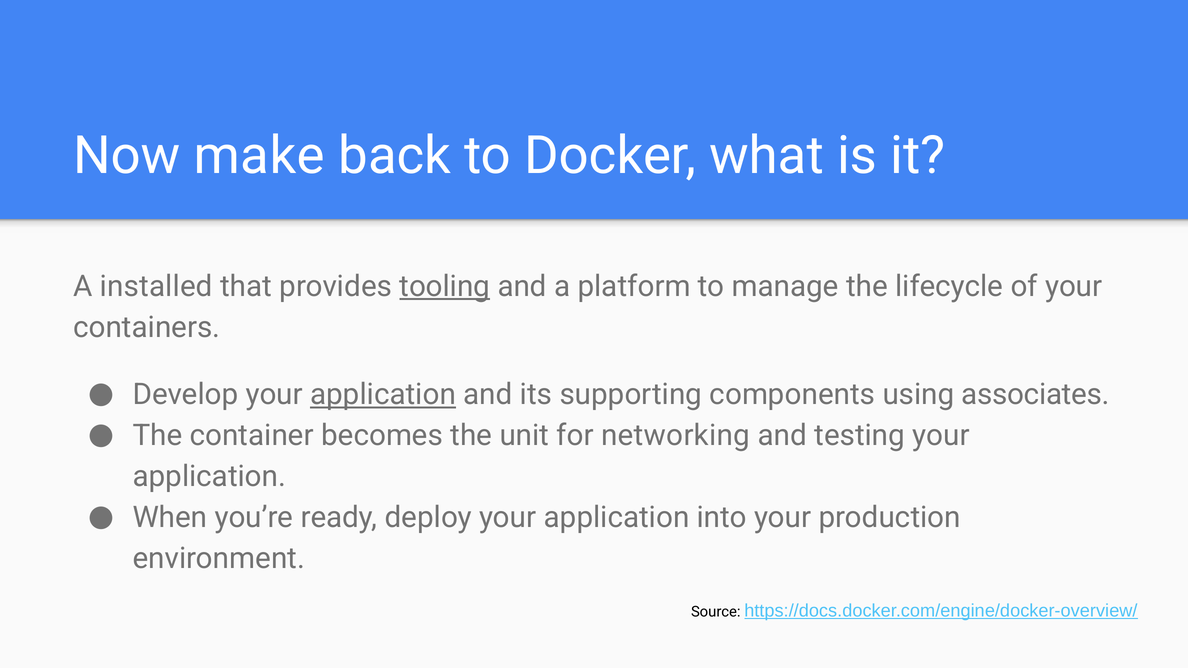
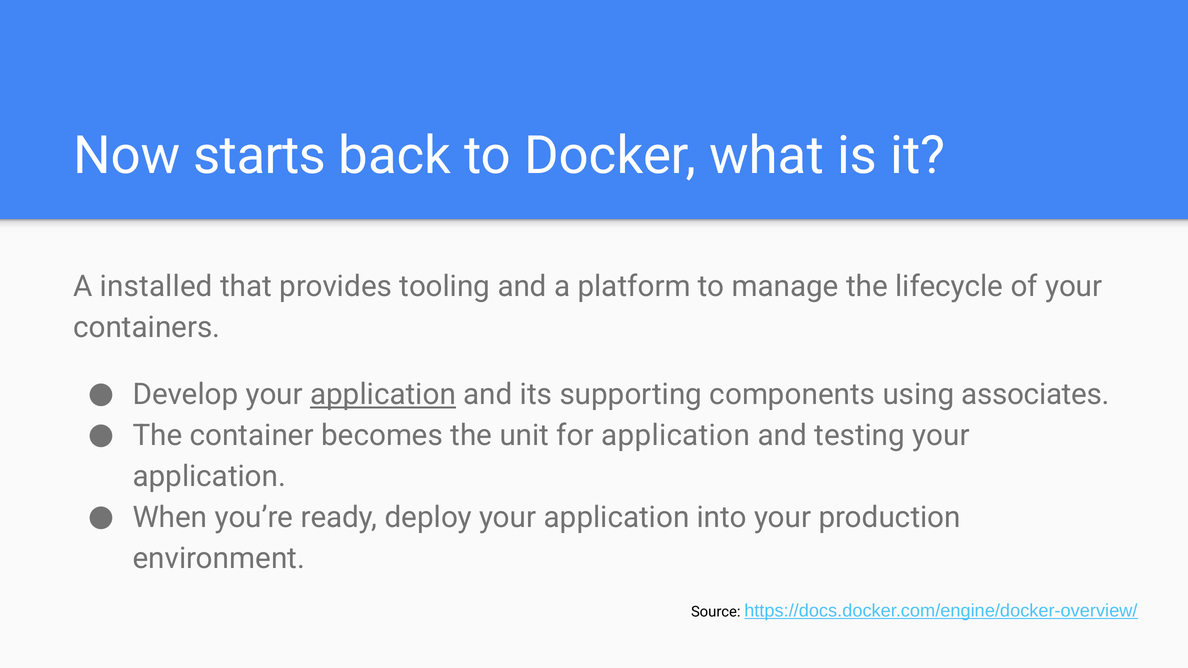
make: make -> starts (260, 156)
tooling underline: present -> none (445, 286)
for networking: networking -> application (676, 436)
